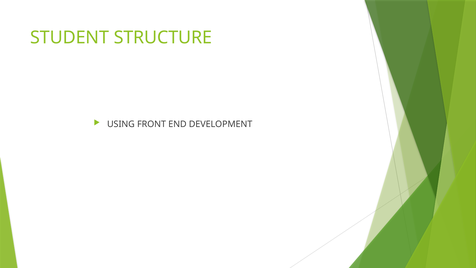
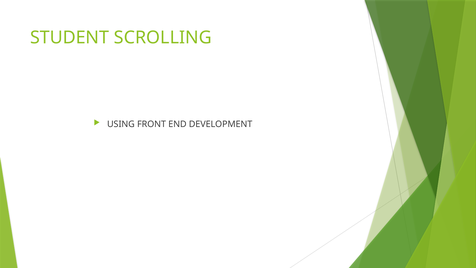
STRUCTURE: STRUCTURE -> SCROLLING (163, 38)
